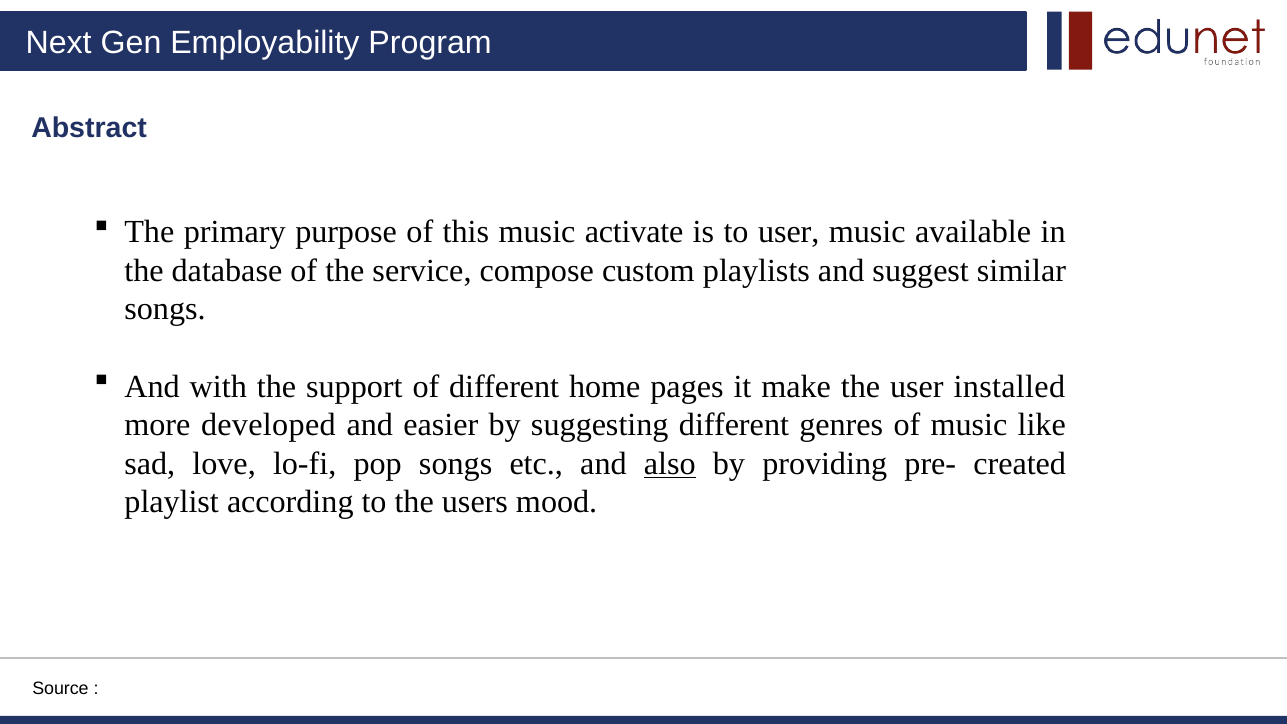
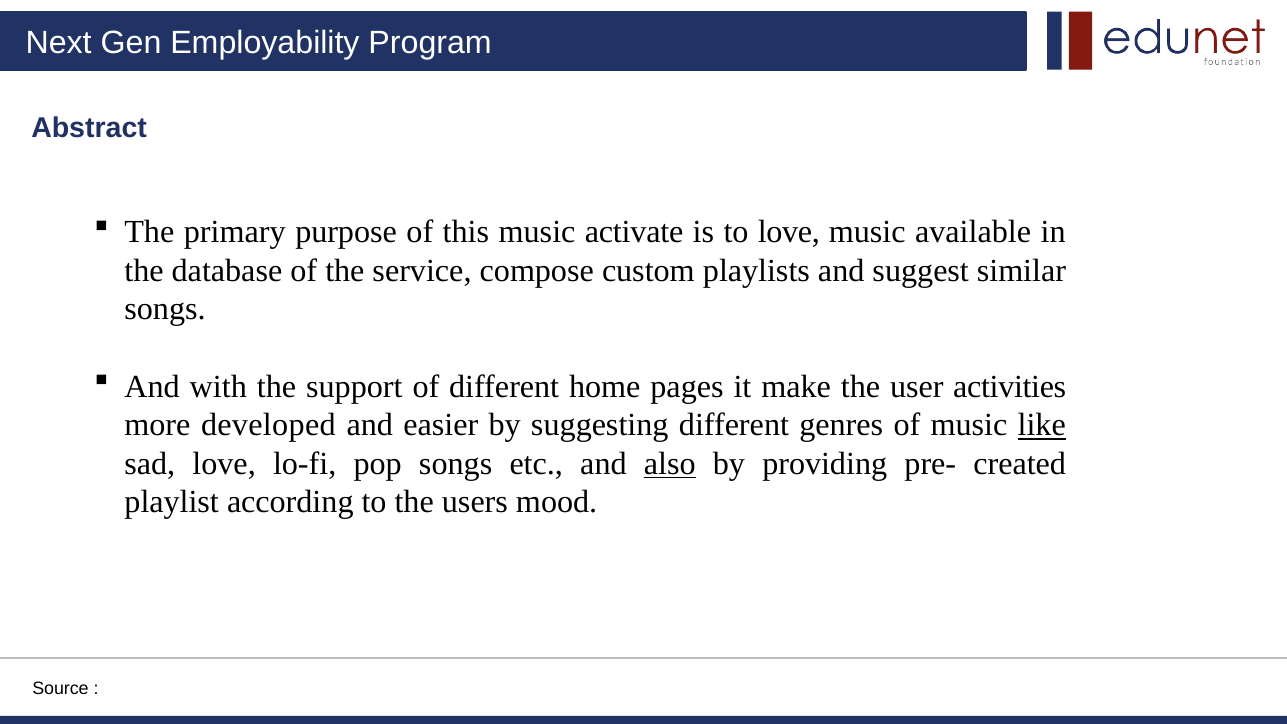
to user: user -> love (789, 232)
installed: installed -> activities (1010, 386)
like underline: none -> present (1042, 425)
